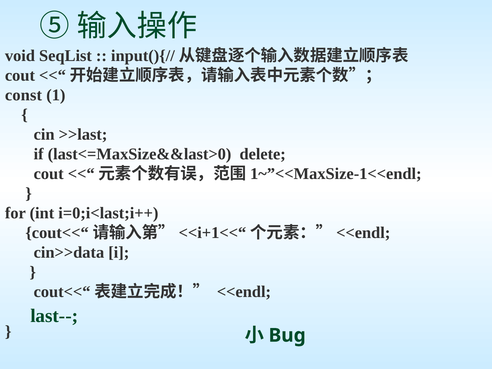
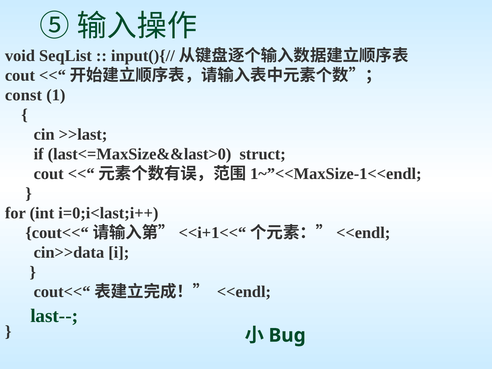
delete: delete -> struct (263, 154)
